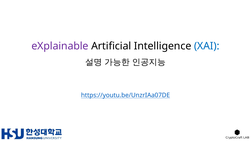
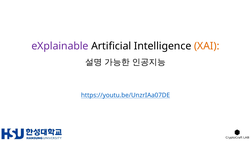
XAI colour: blue -> orange (207, 46)
